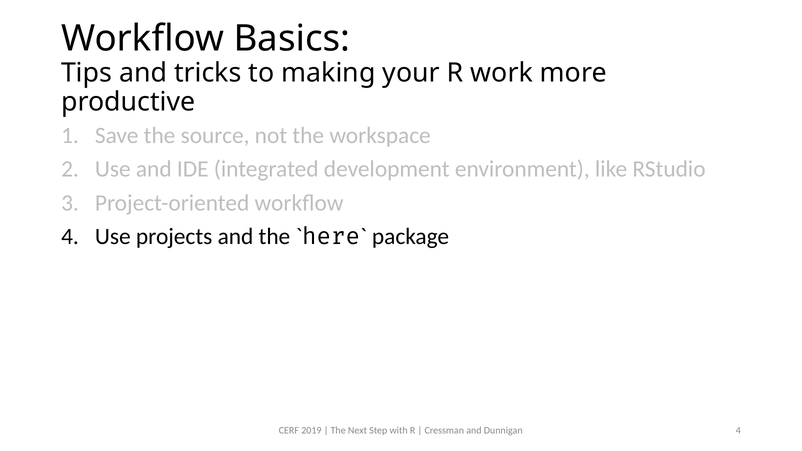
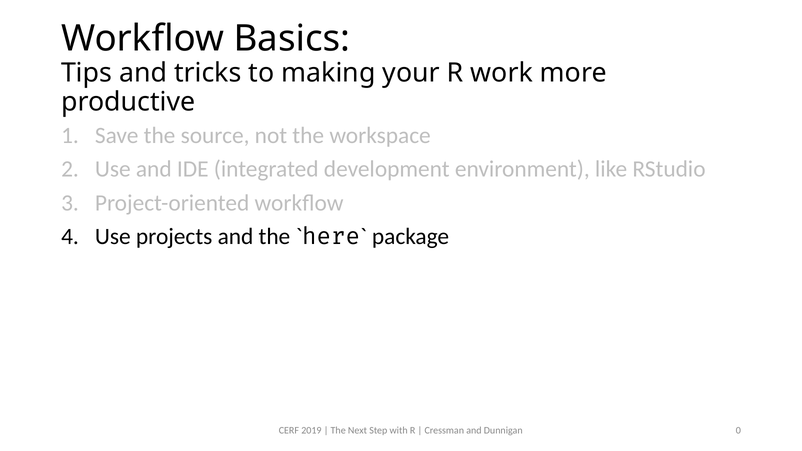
Dunnigan 4: 4 -> 0 (738, 431)
